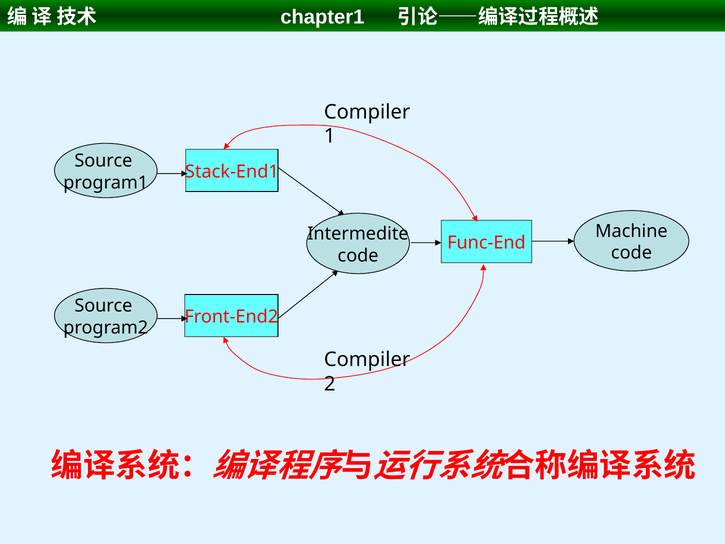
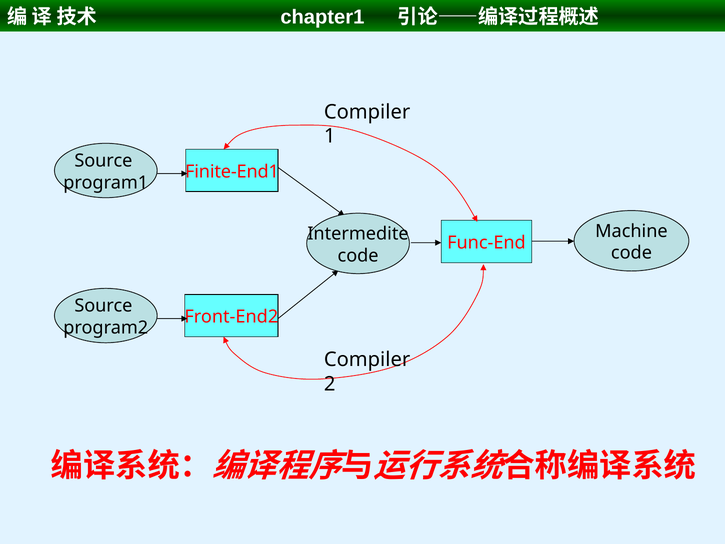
Stack-End1: Stack-End1 -> Finite-End1 (232, 172)
